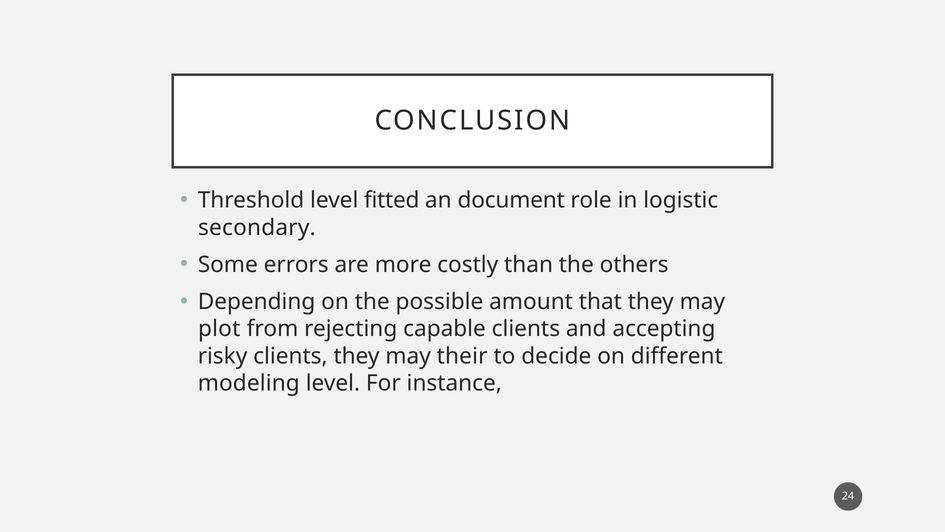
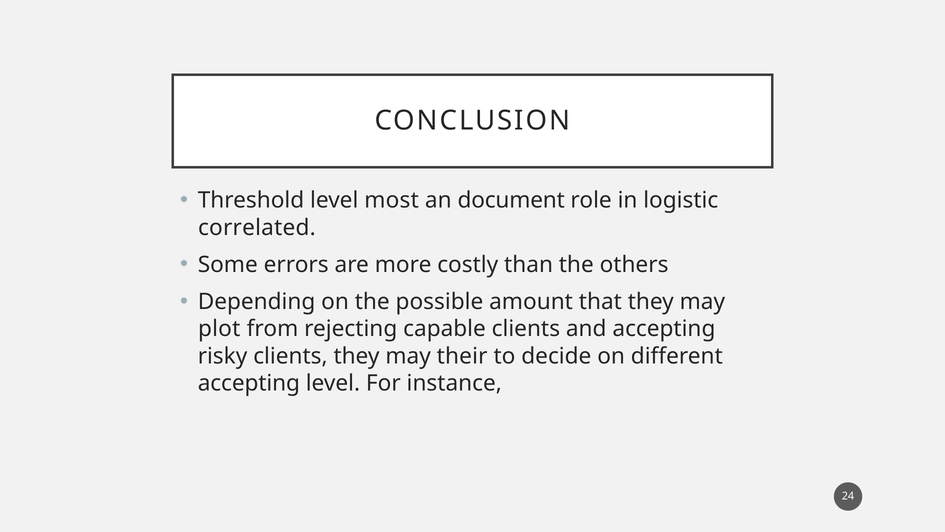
fitted: fitted -> most (392, 200)
secondary: secondary -> correlated (257, 227)
modeling: modeling -> accepting (249, 383)
